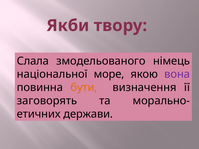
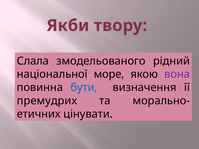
німець: німець -> рідний (171, 61)
бути colour: orange -> blue (84, 88)
заговорять: заговорять -> премудрих (47, 101)
держави: держави -> цінувати (88, 114)
